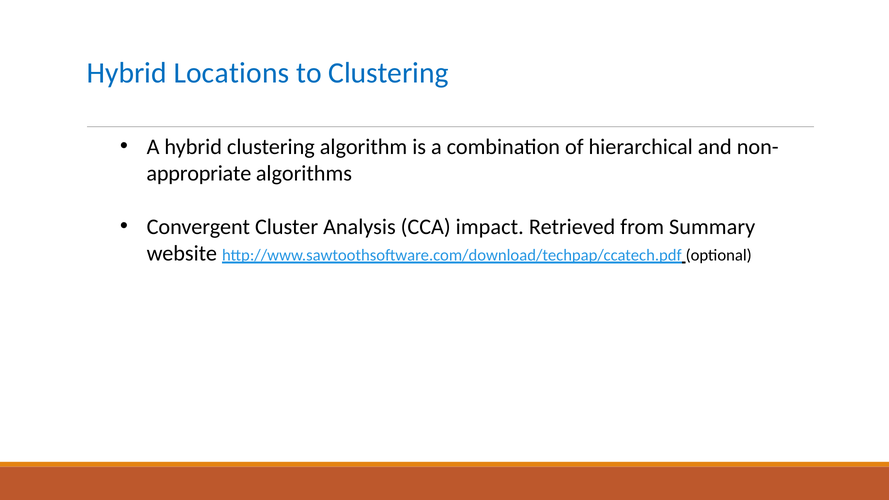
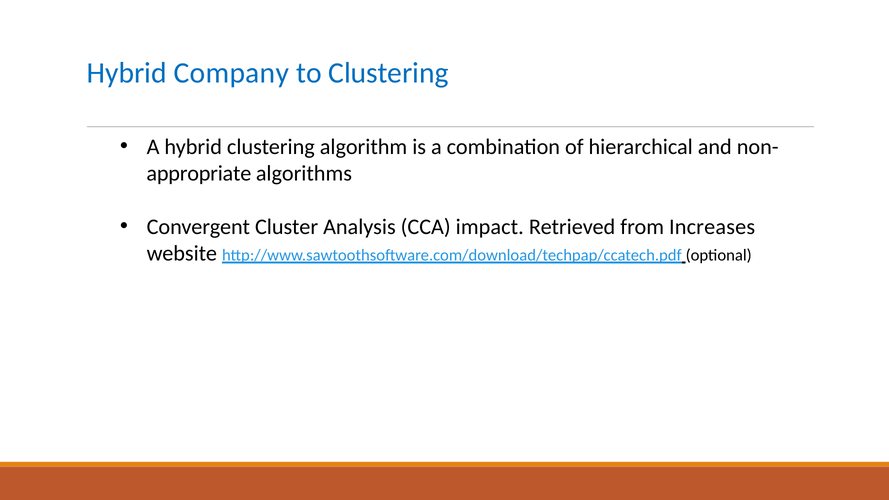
Locations: Locations -> Company (231, 73)
Summary: Summary -> Increases (712, 227)
